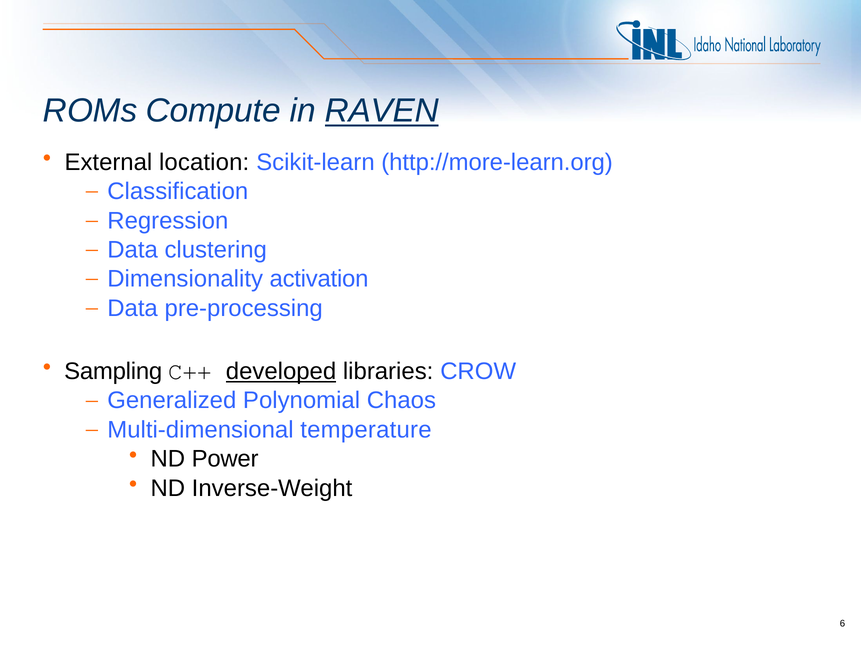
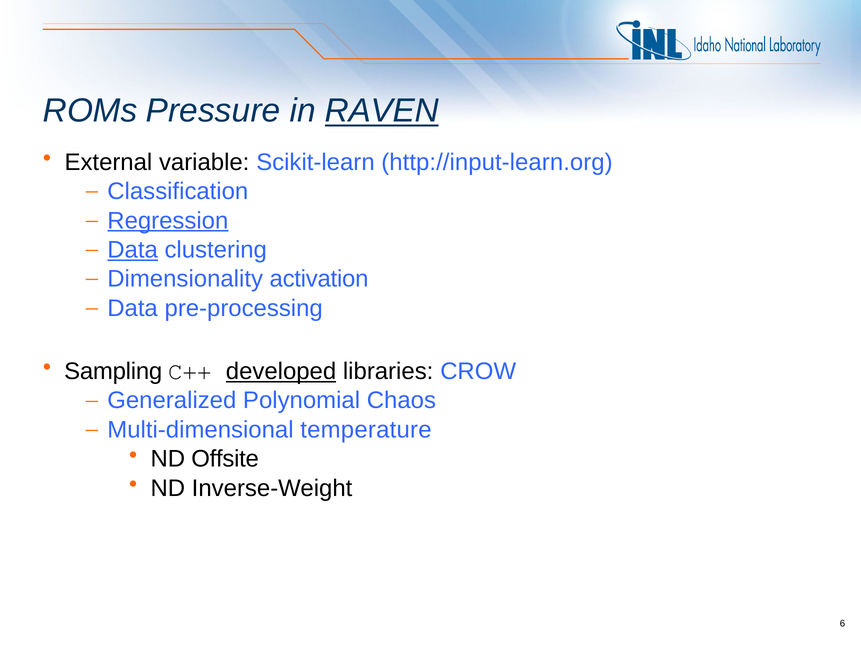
Compute: Compute -> Pressure (213, 111)
location: location -> variable (204, 162)
http://more-learn.org: http://more-learn.org -> http://input-learn.org (497, 162)
Regression underline: none -> present (168, 221)
Data underline: none -> present (133, 250)
Power: Power -> Offsite (225, 459)
